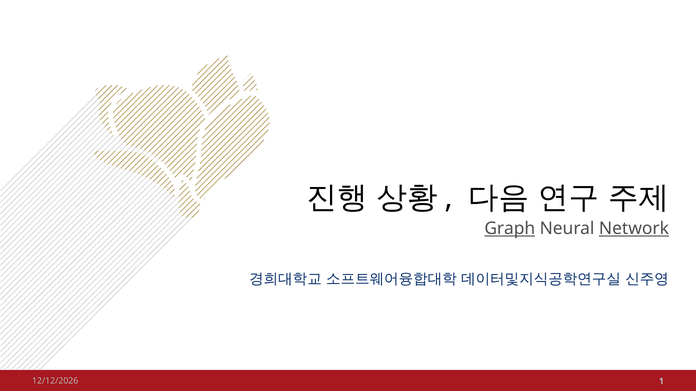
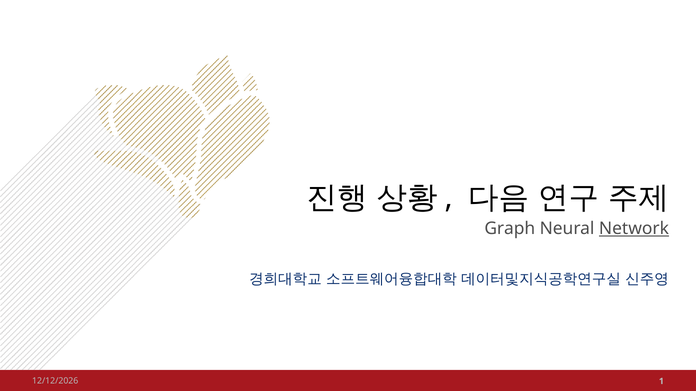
Graph underline: present -> none (510, 229)
